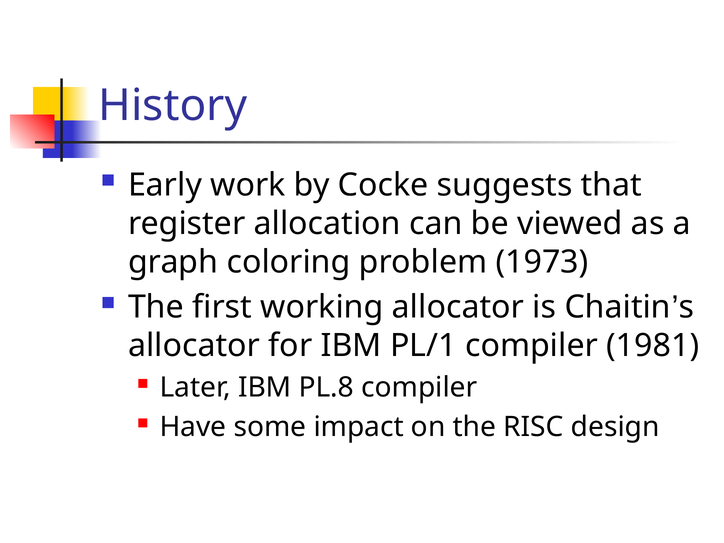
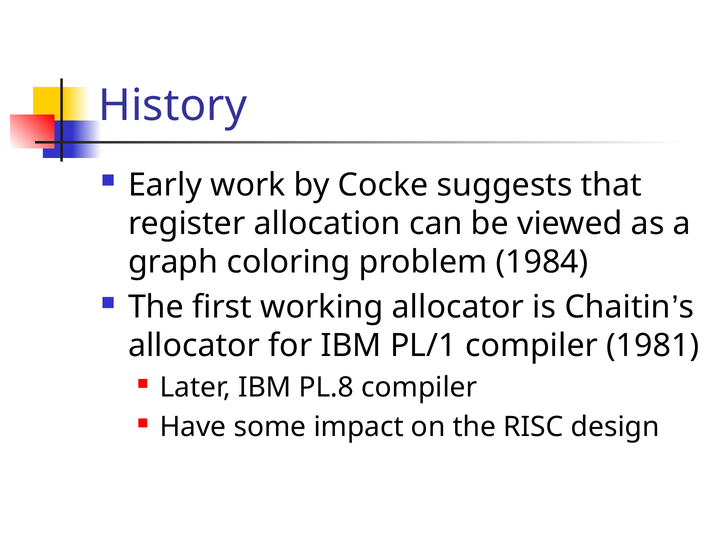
1973: 1973 -> 1984 (542, 262)
